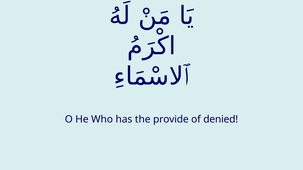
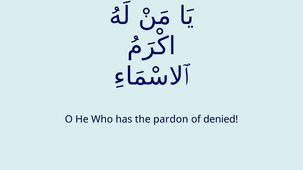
provide: provide -> pardon (171, 120)
